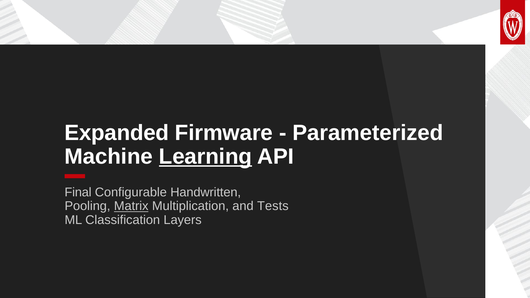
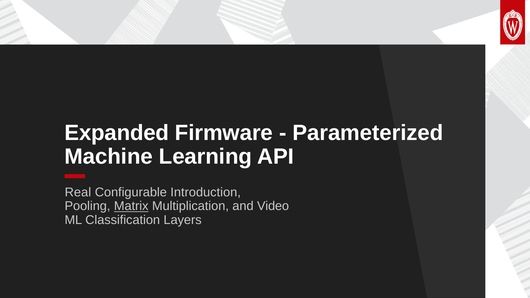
Learning underline: present -> none (205, 157)
Final: Final -> Real (78, 193)
Handwritten: Handwritten -> Introduction (206, 193)
Tests: Tests -> Video (273, 206)
